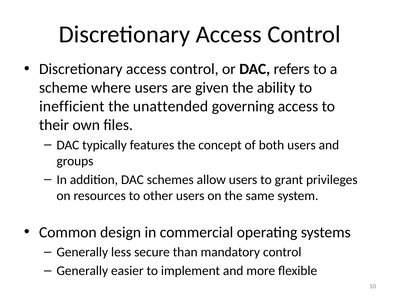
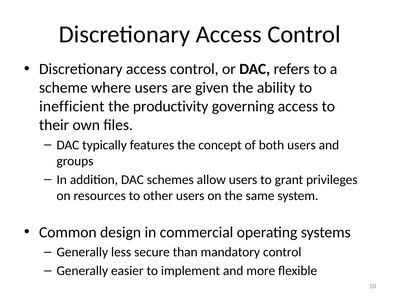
unattended: unattended -> productivity (171, 106)
